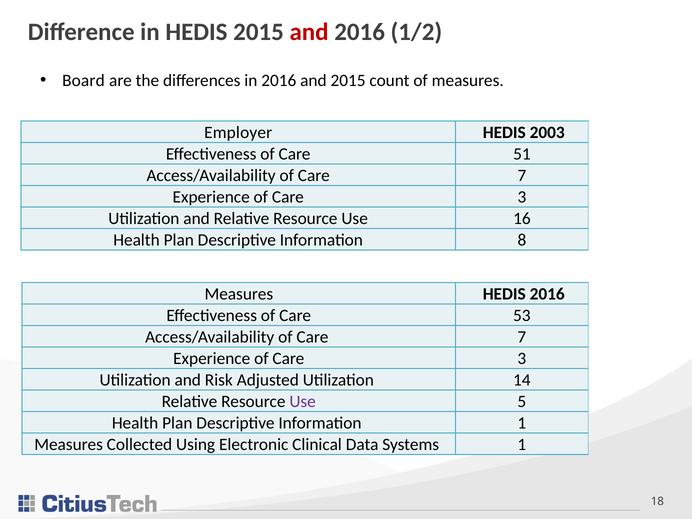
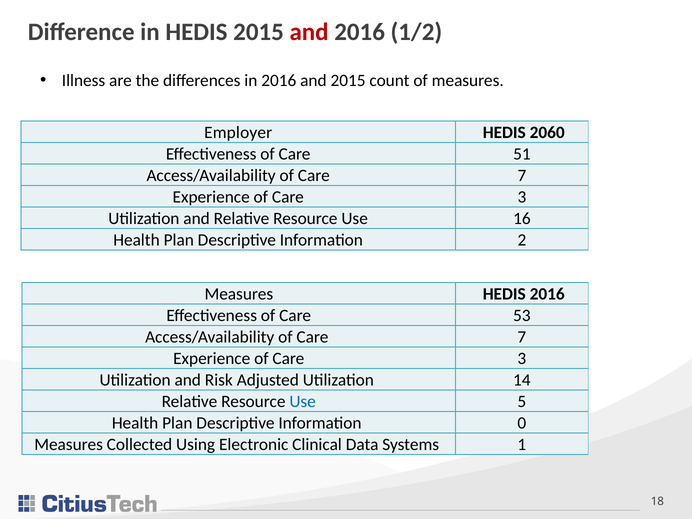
Board: Board -> Illness (84, 81)
2003: 2003 -> 2060 (547, 133)
8: 8 -> 2 (522, 240)
Use colour: purple -> blue (303, 402)
Information 1: 1 -> 0 (522, 423)
